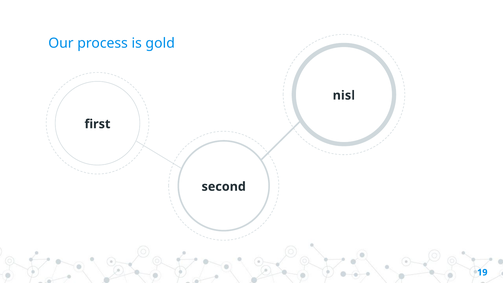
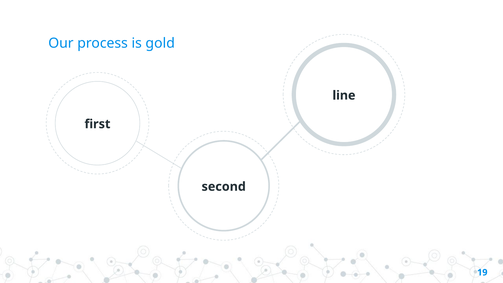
nisl: nisl -> line (344, 95)
